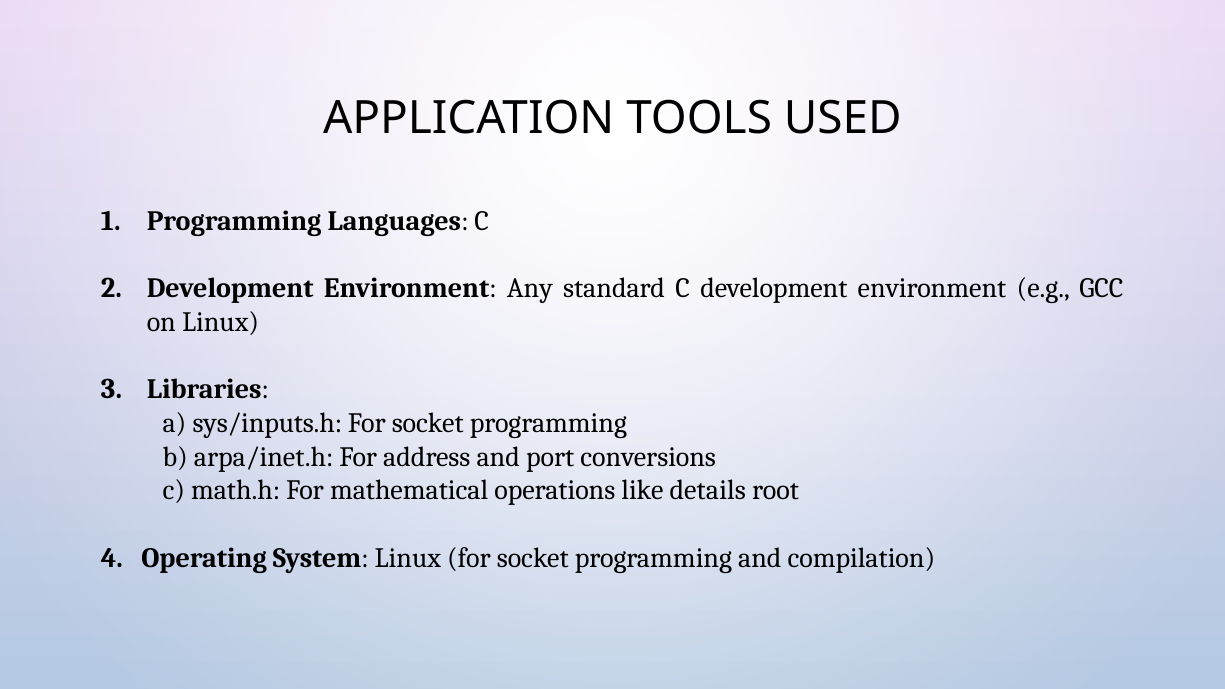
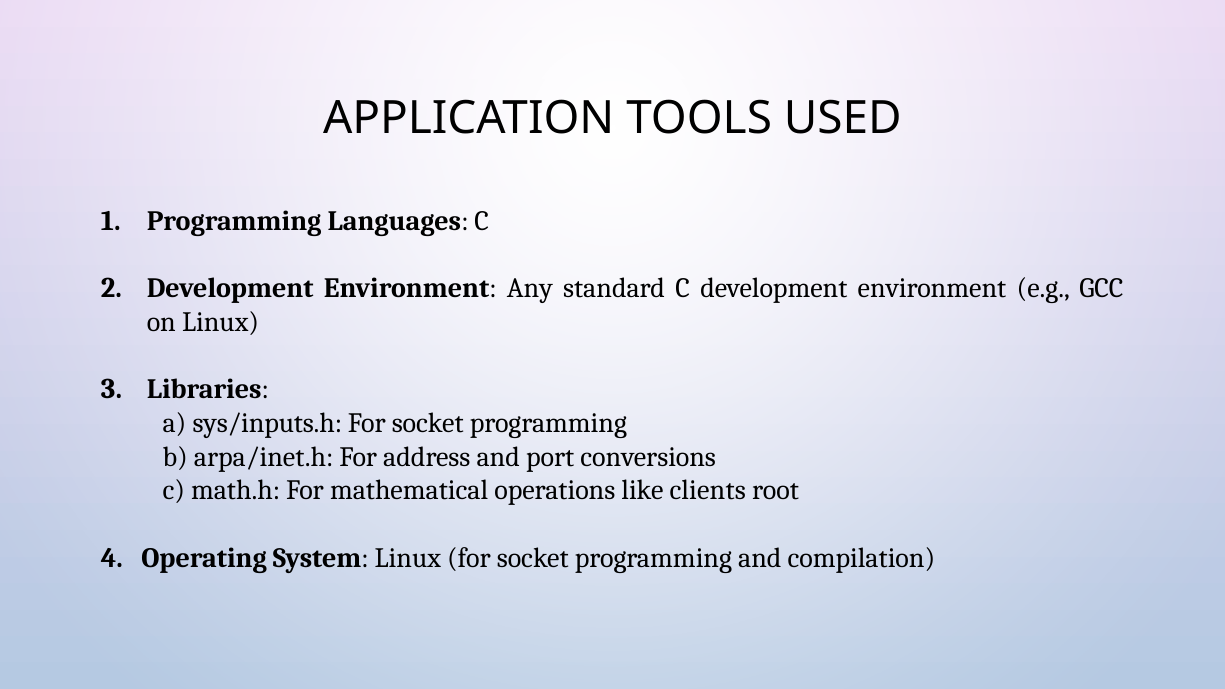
details: details -> clients (708, 491)
